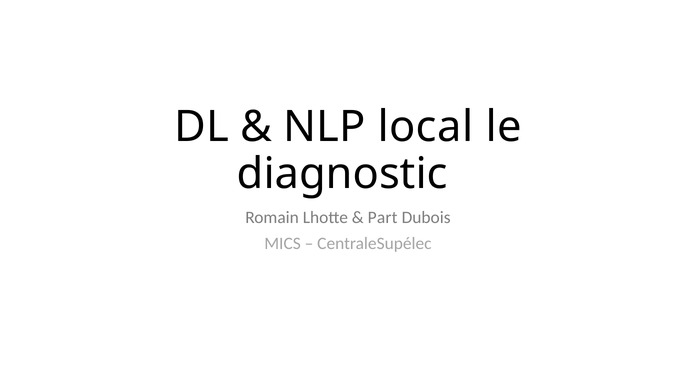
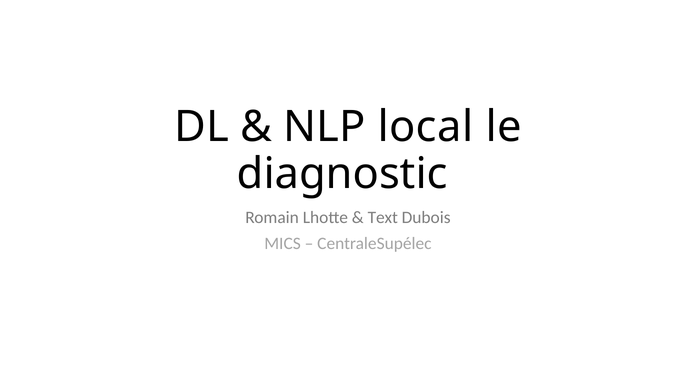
Part: Part -> Text (383, 218)
